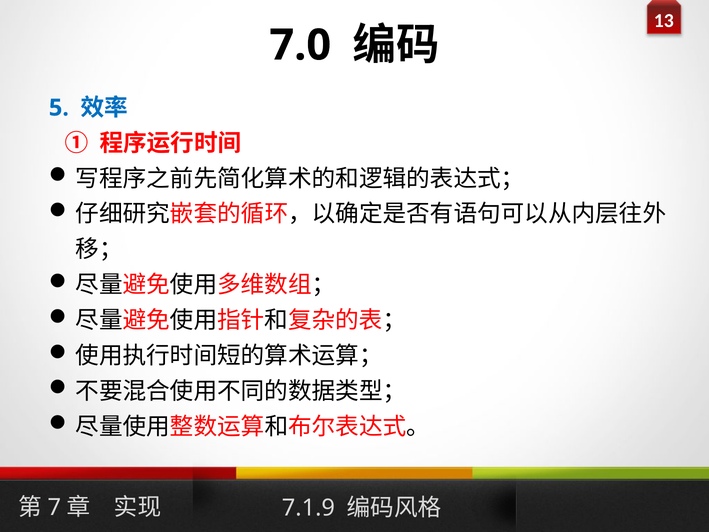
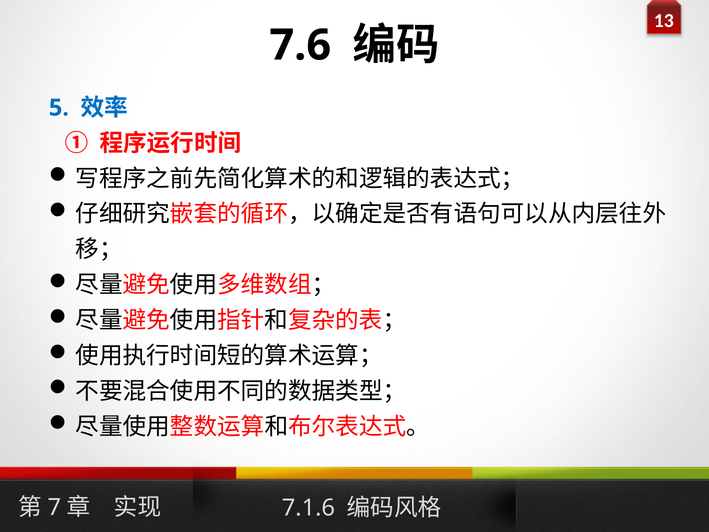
7.0: 7.0 -> 7.6 (300, 45)
7.1.9: 7.1.9 -> 7.1.6 (308, 508)
